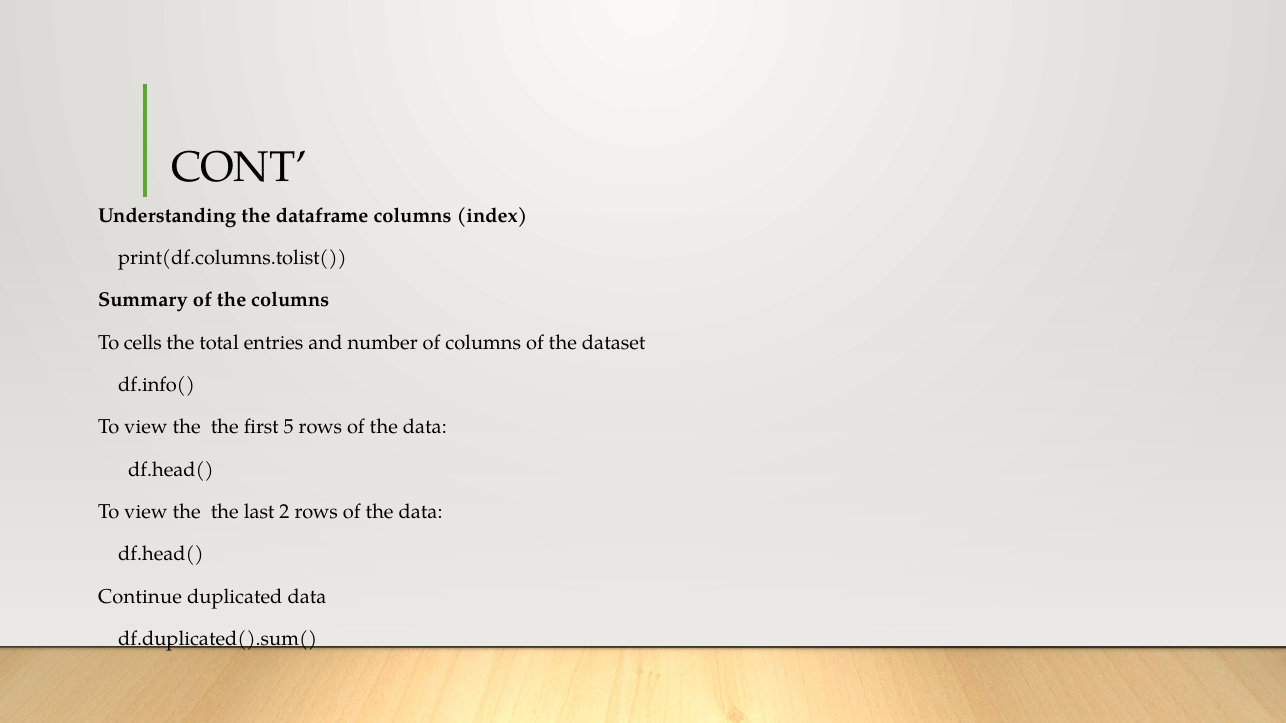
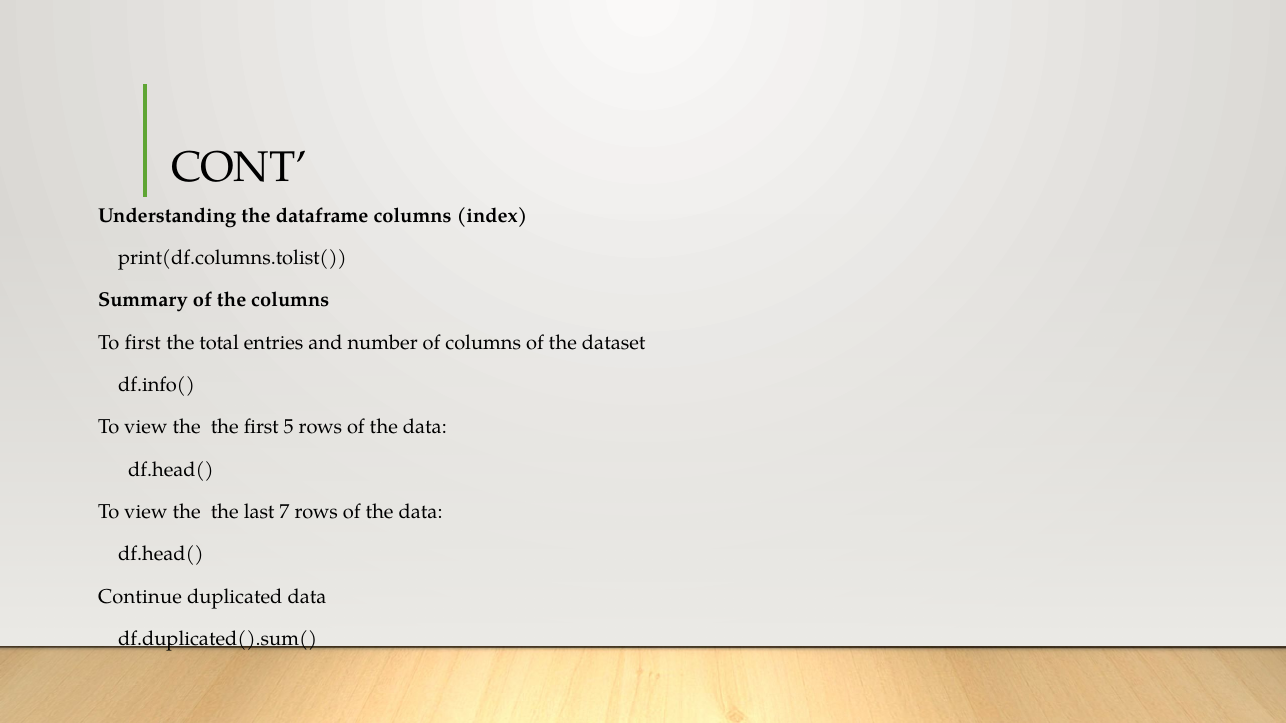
To cells: cells -> first (143, 343)
2: 2 -> 7 (284, 512)
